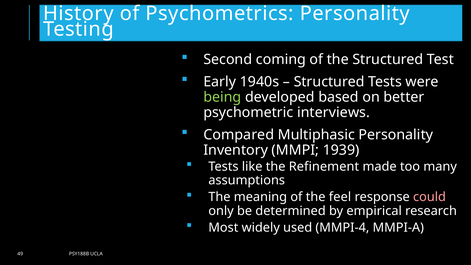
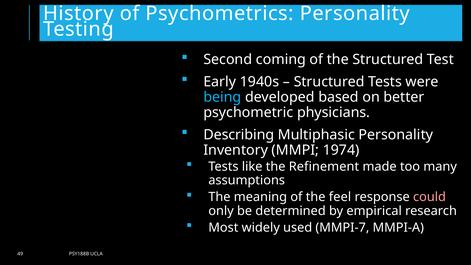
being colour: light green -> light blue (222, 97)
interviews: interviews -> physicians (334, 112)
Compared: Compared -> Describing (239, 135)
1939: 1939 -> 1974 (341, 150)
MMPI-4: MMPI-4 -> MMPI-7 (342, 228)
